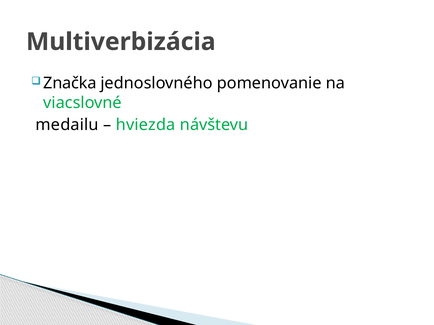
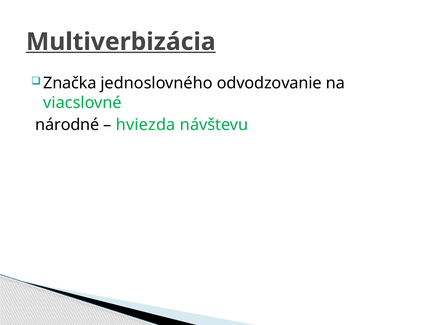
Multiverbizácia underline: none -> present (121, 42)
pomenovanie: pomenovanie -> odvodzovanie (269, 83)
medailu: medailu -> národné (67, 125)
